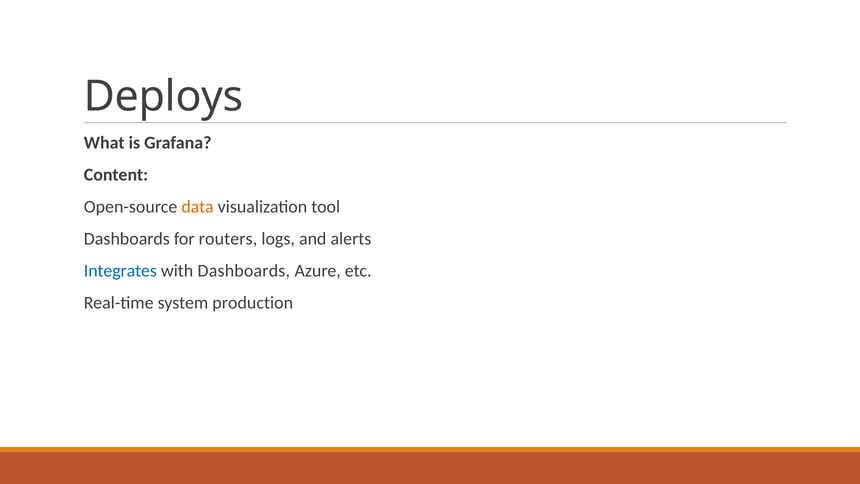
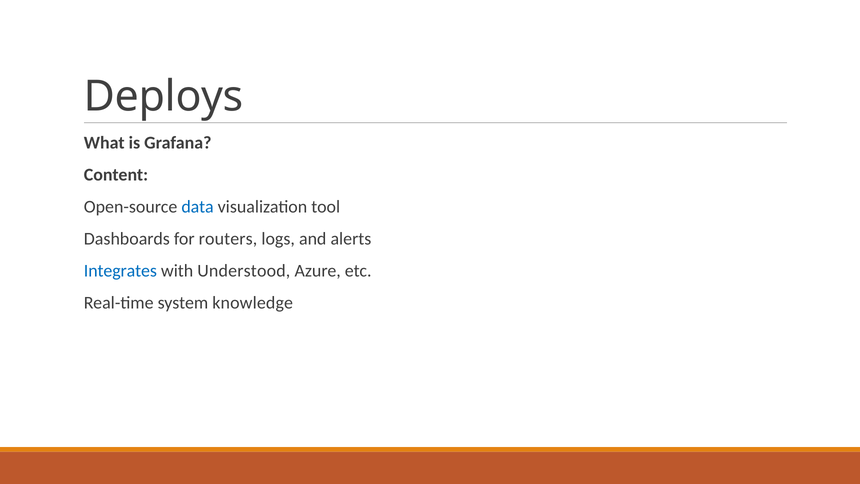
data colour: orange -> blue (198, 207)
with Dashboards: Dashboards -> Understood (244, 271)
production: production -> knowledge (253, 302)
